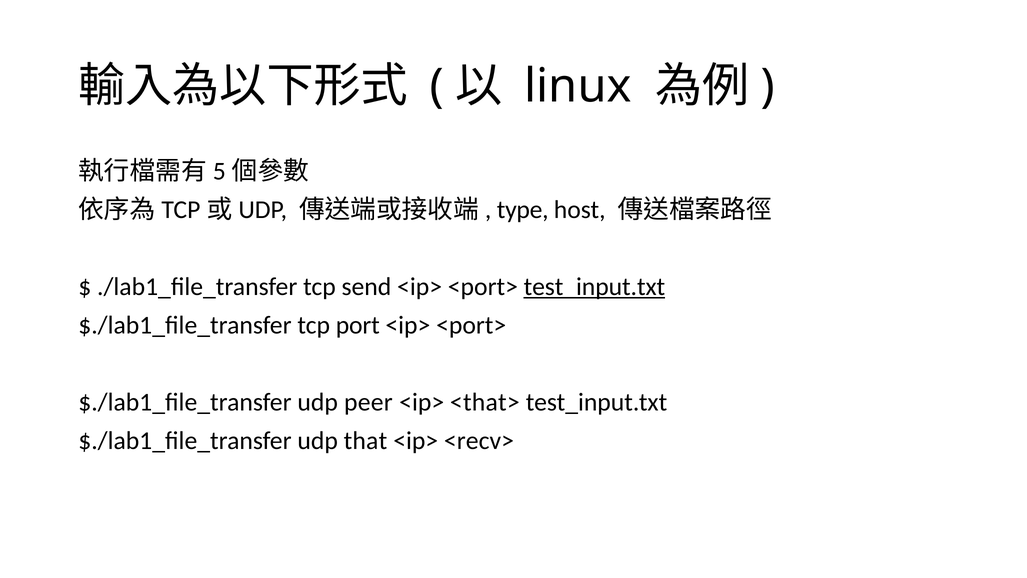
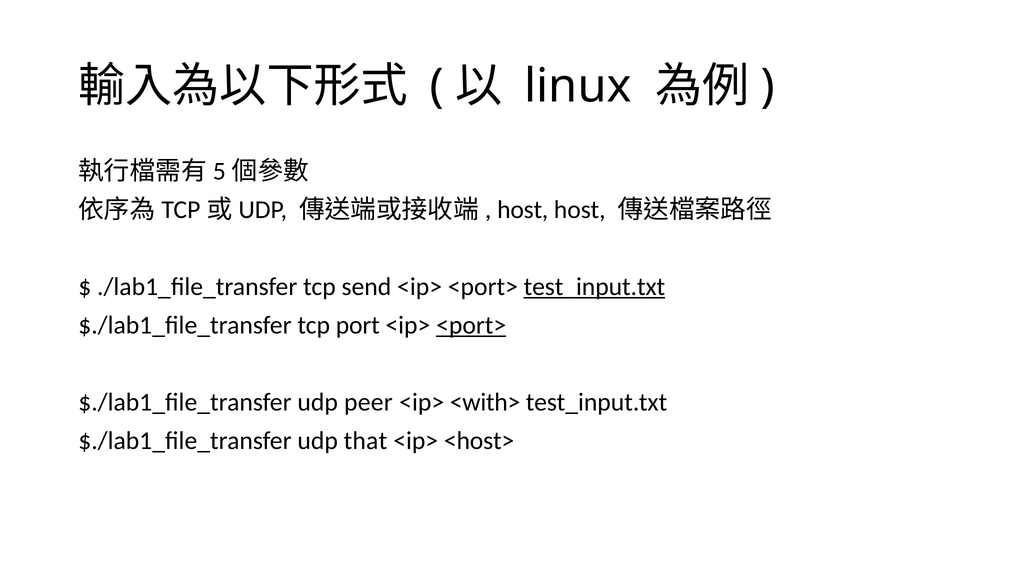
type: type -> host (523, 210)
<port> underline: none -> present (471, 325)
<that>: <that> -> <with> (485, 402)
<recv>: <recv> -> <host> (479, 440)
